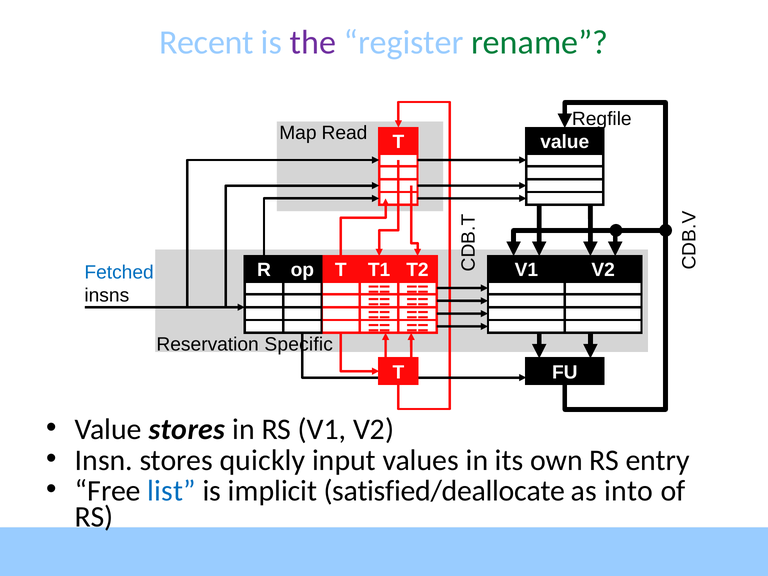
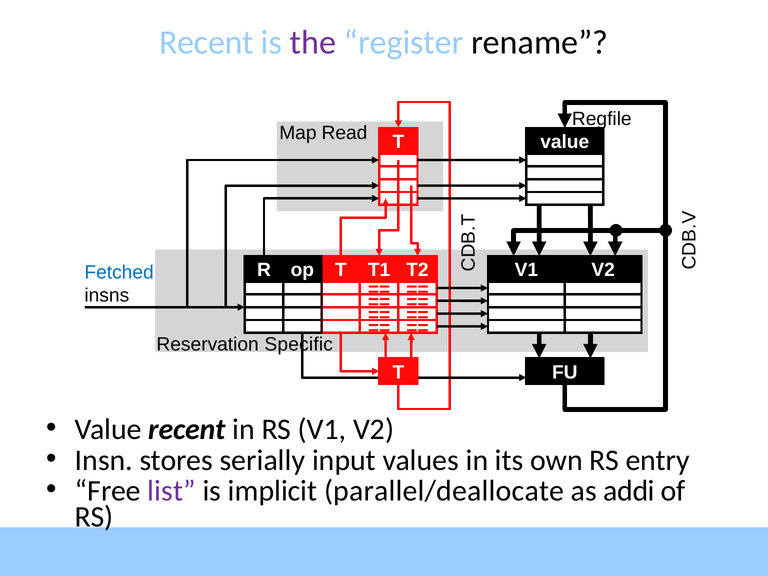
rename colour: green -> black (540, 43)
Value stores: stores -> recent (187, 430)
quickly: quickly -> serially (262, 460)
list colour: blue -> purple (172, 491)
satisfied/deallocate: satisfied/deallocate -> parallel/deallocate (444, 491)
into: into -> addi (629, 491)
